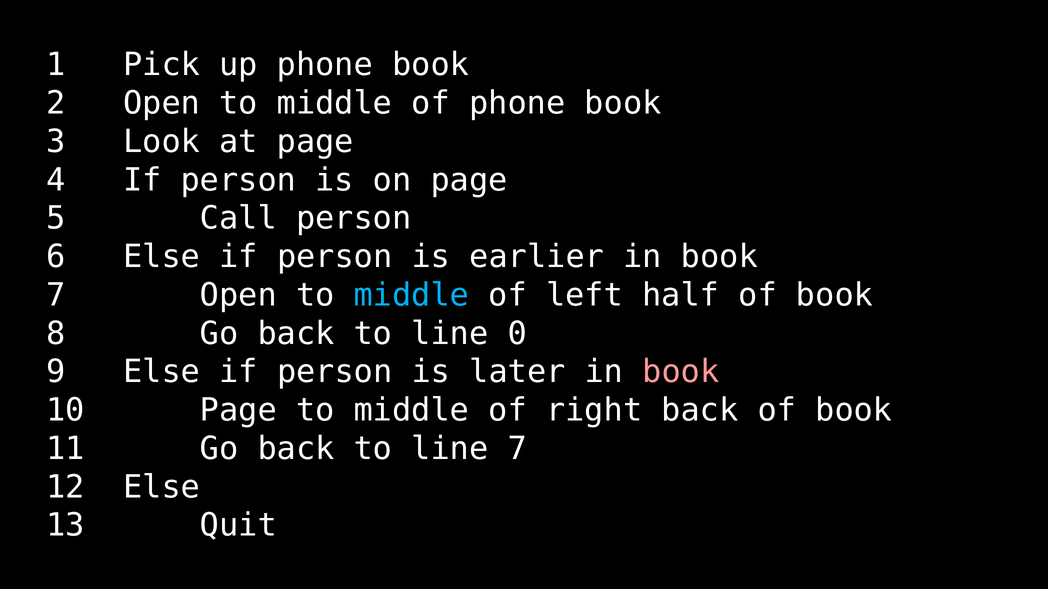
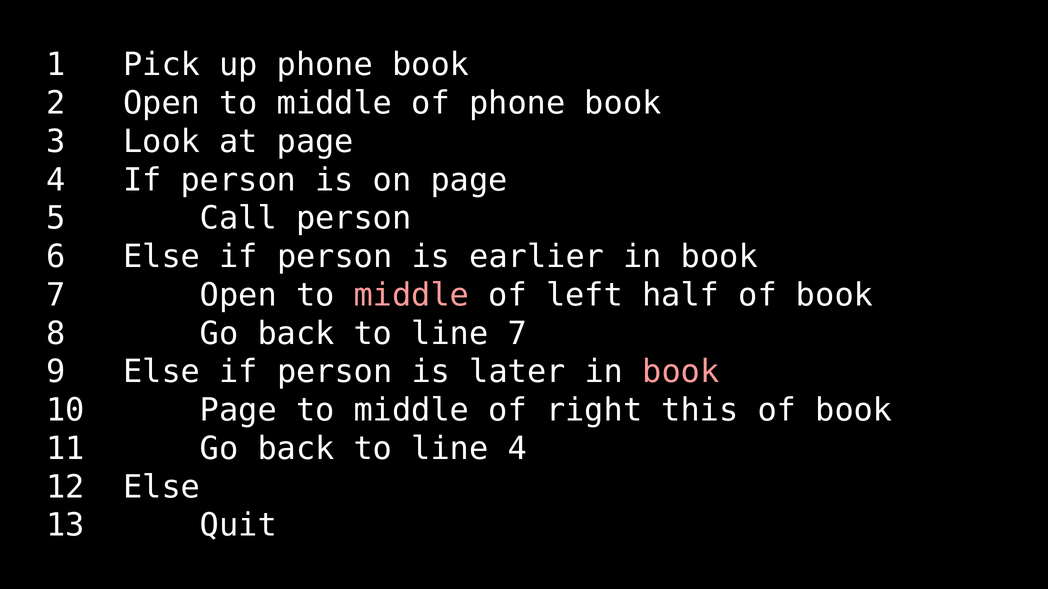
middle colour: light blue -> pink (411, 295)
line 0: 0 -> 7 (517, 334)
right back: back -> this (700, 411)
line 7: 7 -> 4 (517, 449)
